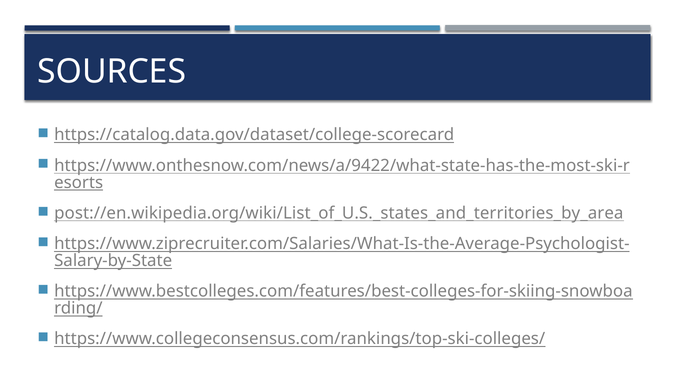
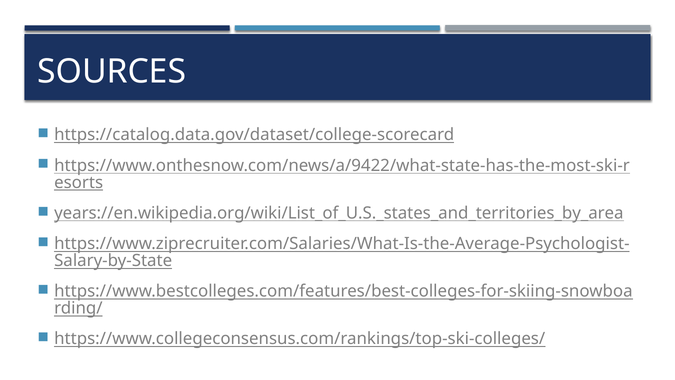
post://en.wikipedia.org/wiki/List_of_U.S._states_and_territories_by_area: post://en.wikipedia.org/wiki/List_of_U.S._states_and_territories_by_area -> years://en.wikipedia.org/wiki/List_of_U.S._states_and_territories_by_area (339, 213)
